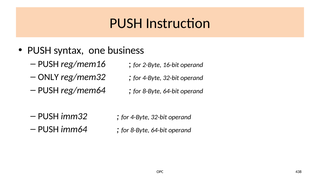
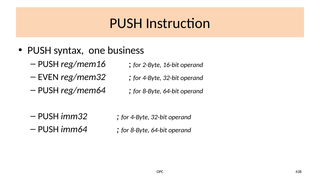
ONLY: ONLY -> EVEN (48, 77)
